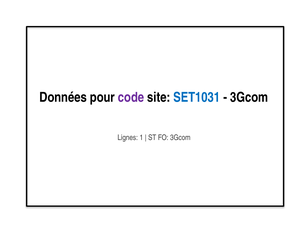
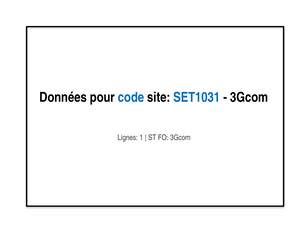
code colour: purple -> blue (131, 97)
